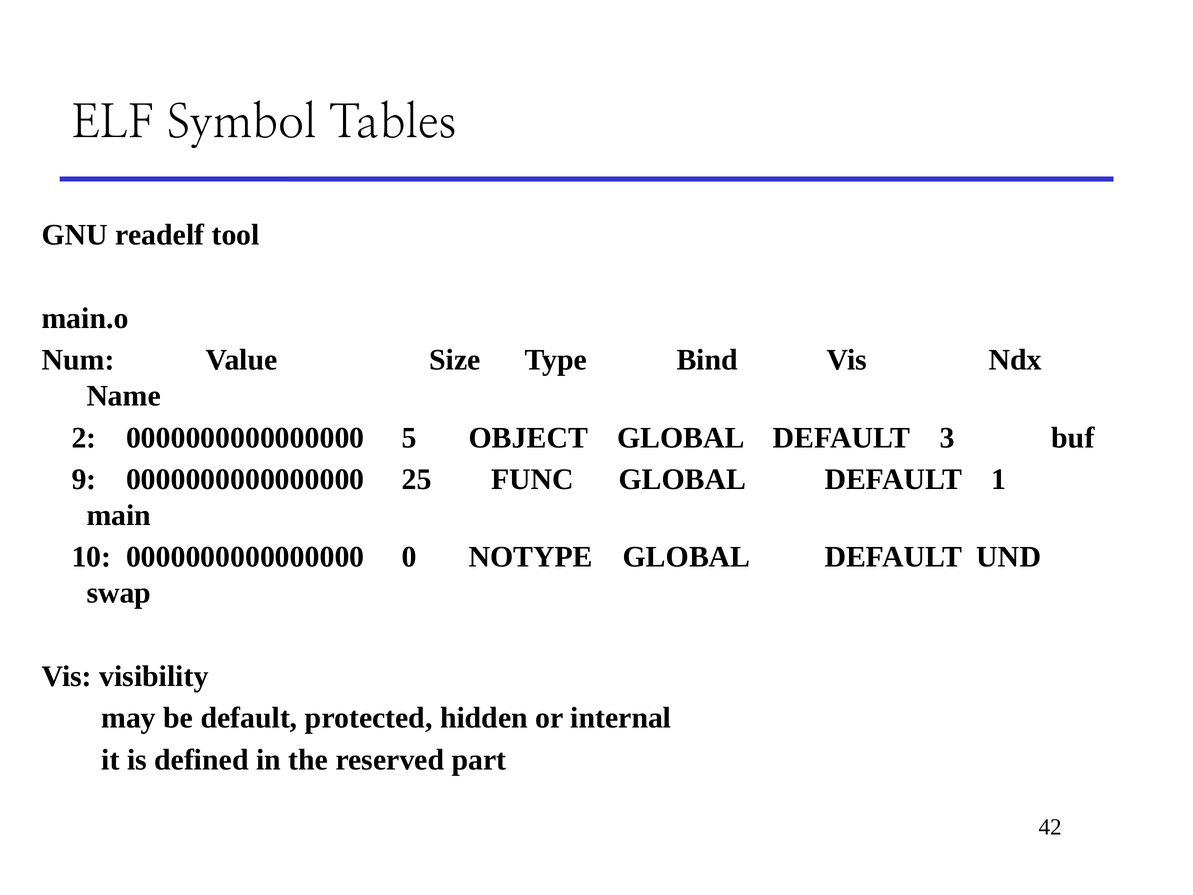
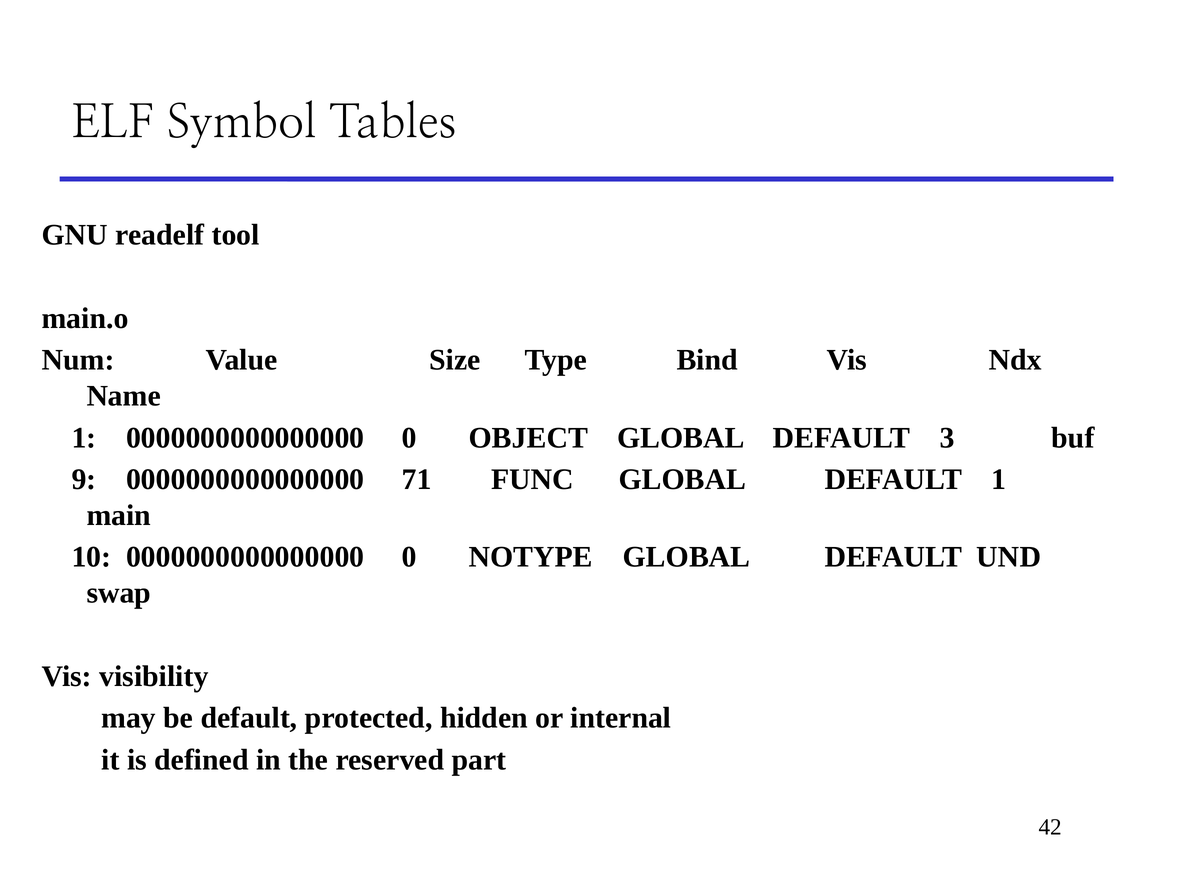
2: 2 -> 1 (84, 438)
5: 5 -> 0 (409, 438)
25: 25 -> 71 (417, 479)
